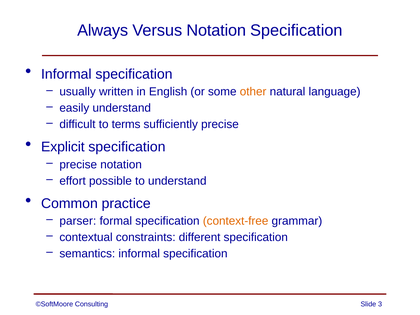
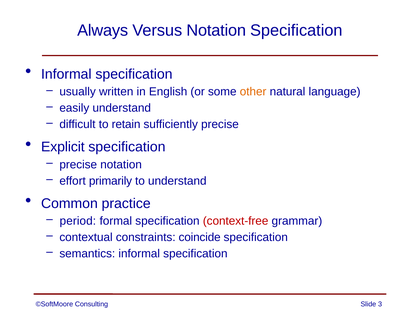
terms: terms -> retain (126, 124)
possible: possible -> primarily (110, 181)
parser: parser -> period (78, 221)
context-free colour: orange -> red (236, 221)
different: different -> coincide (200, 237)
